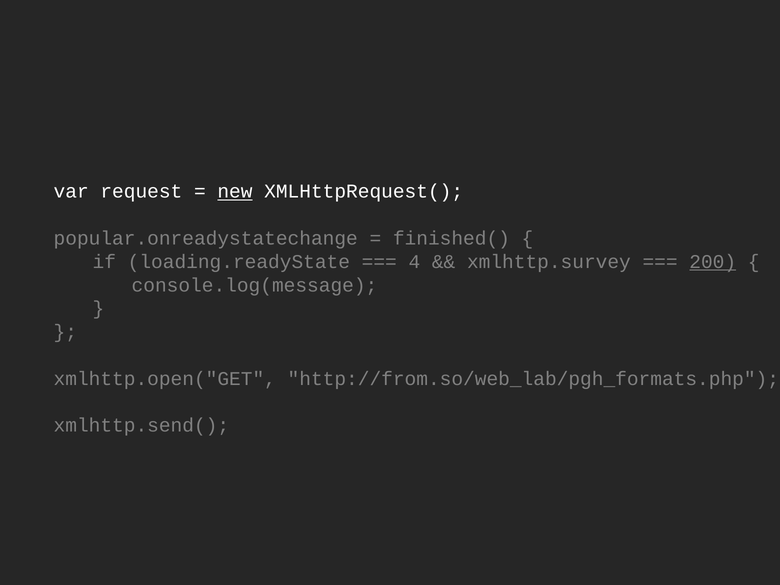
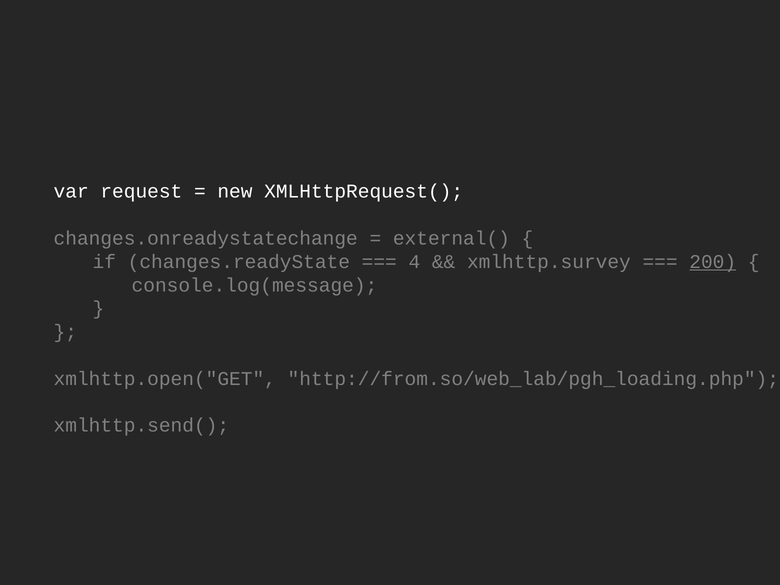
new underline: present -> none (235, 192)
popular.onreadystatechange: popular.onreadystatechange -> changes.onreadystatechange (206, 238)
finished(: finished( -> external( (451, 238)
loading.readyState: loading.readyState -> changes.readyState (239, 262)
http://from.so/web_lab/pgh_formats.php: http://from.so/web_lab/pgh_formats.php -> http://from.so/web_lab/pgh_loading.php (533, 379)
